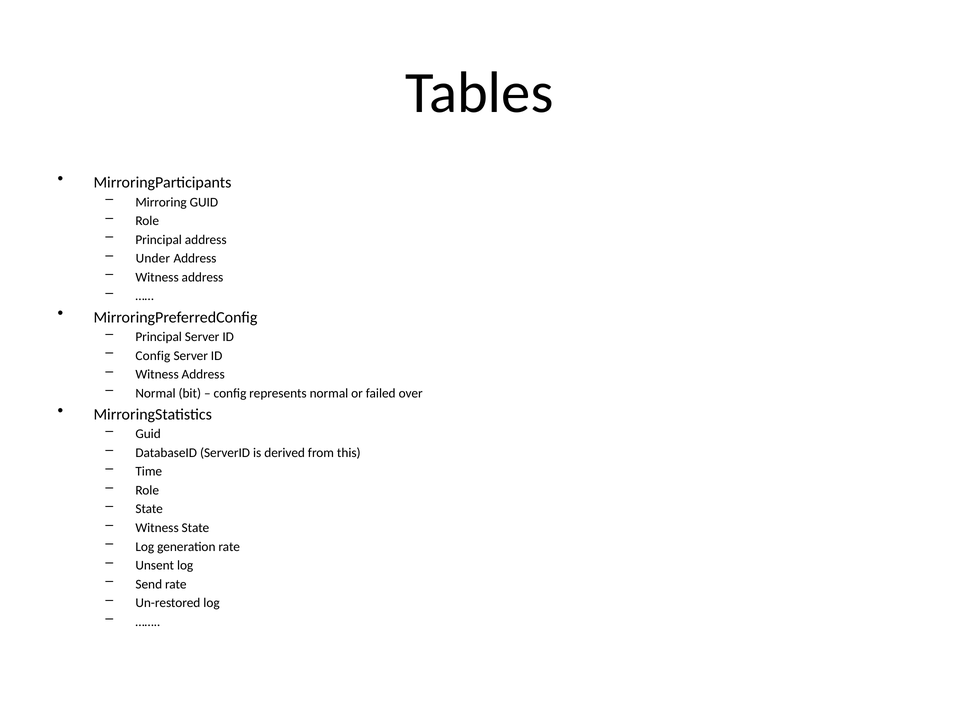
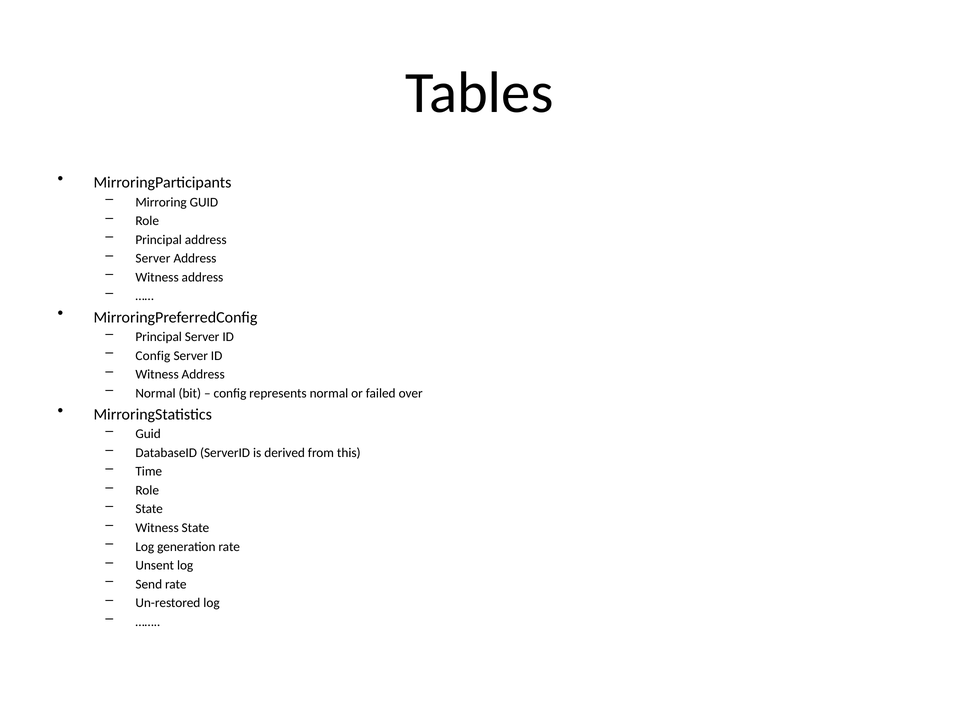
Under: Under -> Server (153, 259)
